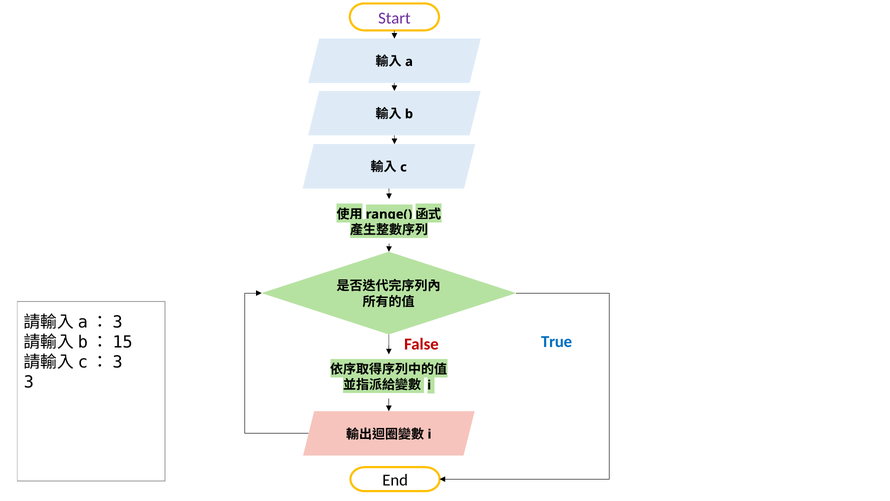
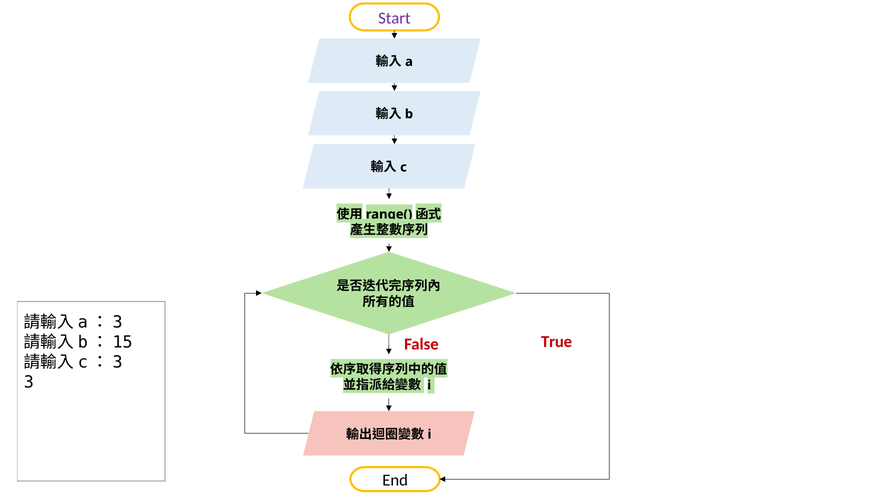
True colour: blue -> red (557, 341)
